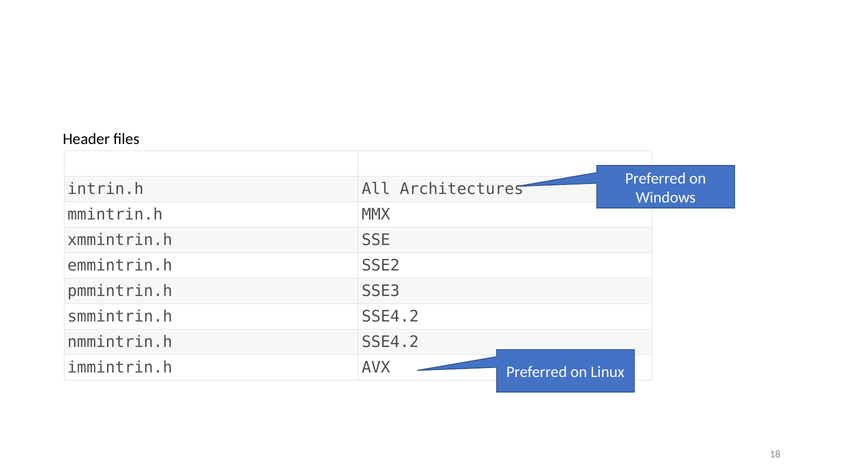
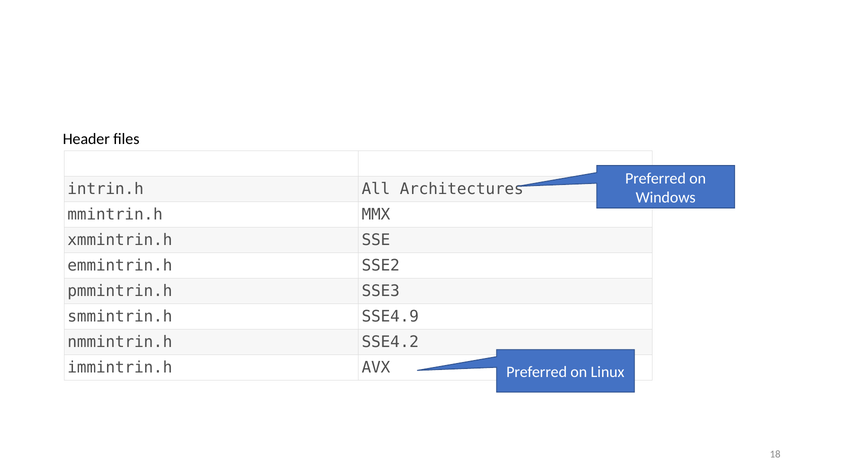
smmintrin.h SSE4.2: SSE4.2 -> SSE4.9 (390, 316)
